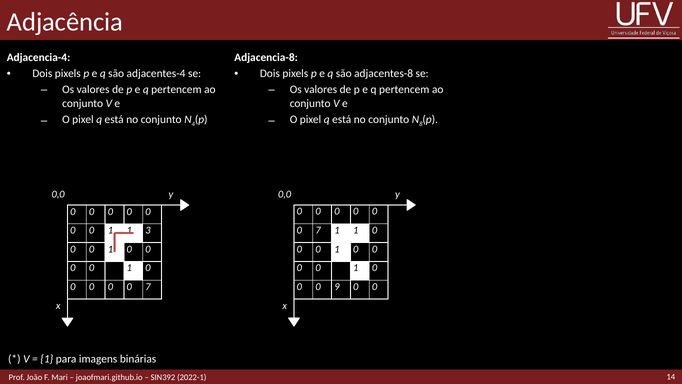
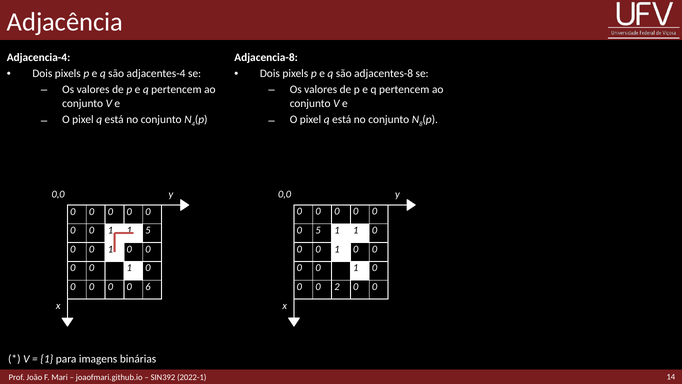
7: 7 -> 5 (318, 230)
1 3: 3 -> 5 (148, 230)
7: 7 -> 6 (148, 287)
9: 9 -> 2 (337, 287)
